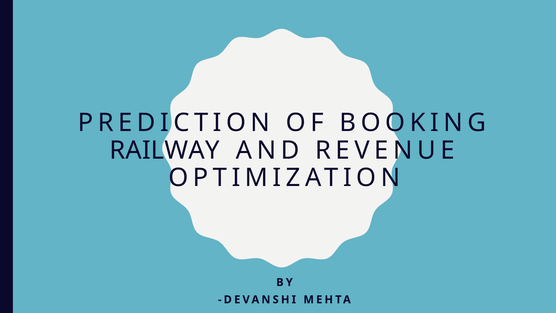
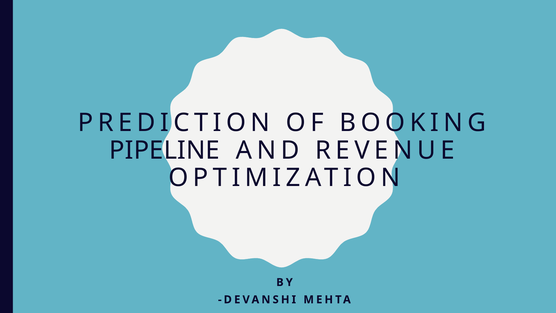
RAILWAY: RAILWAY -> PIPELINE (165, 150)
